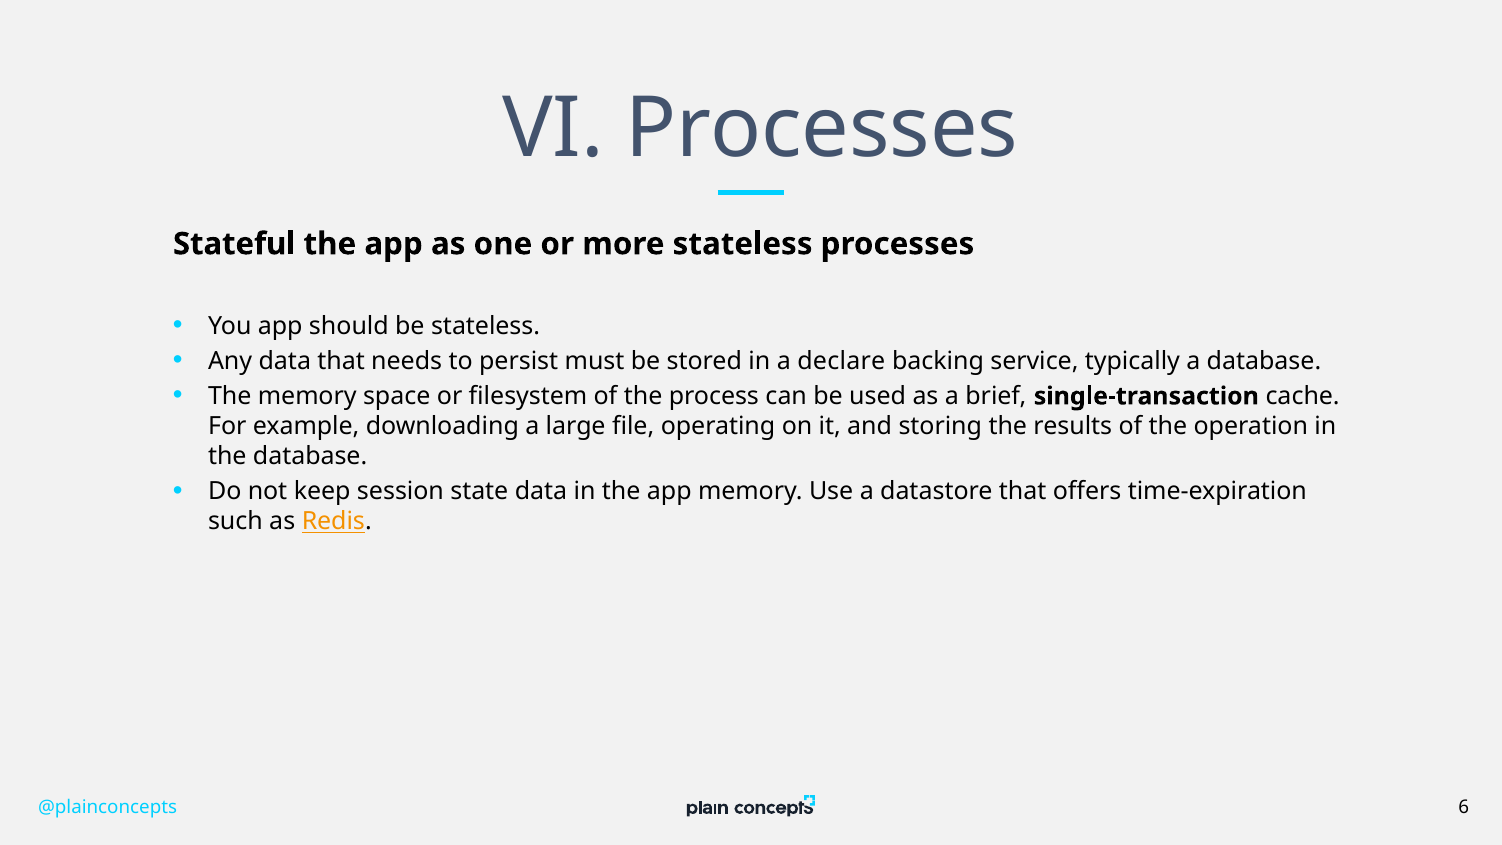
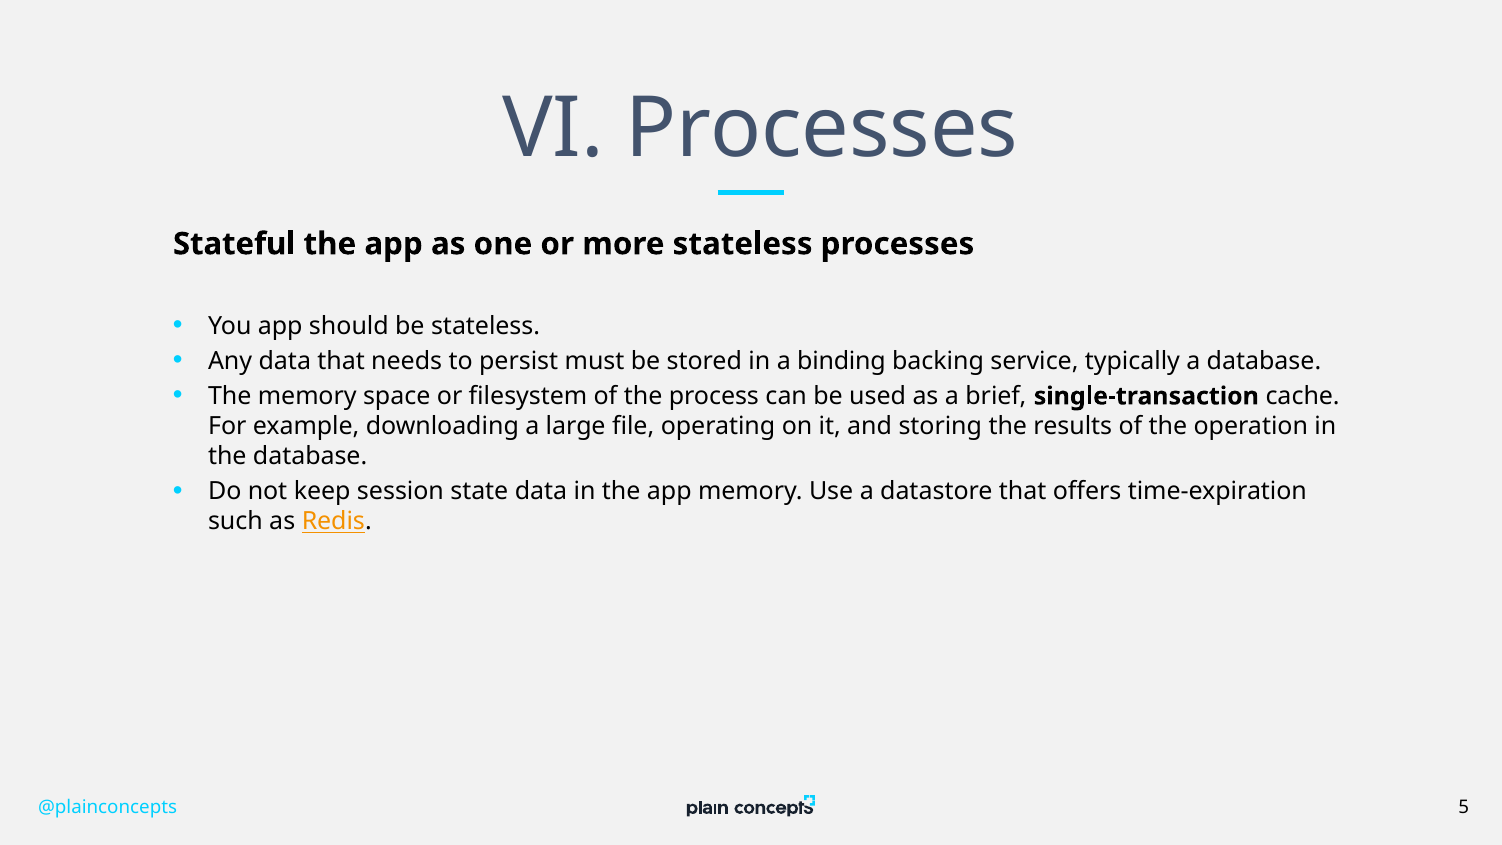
declare: declare -> binding (842, 361)
6: 6 -> 5 (1464, 808)
